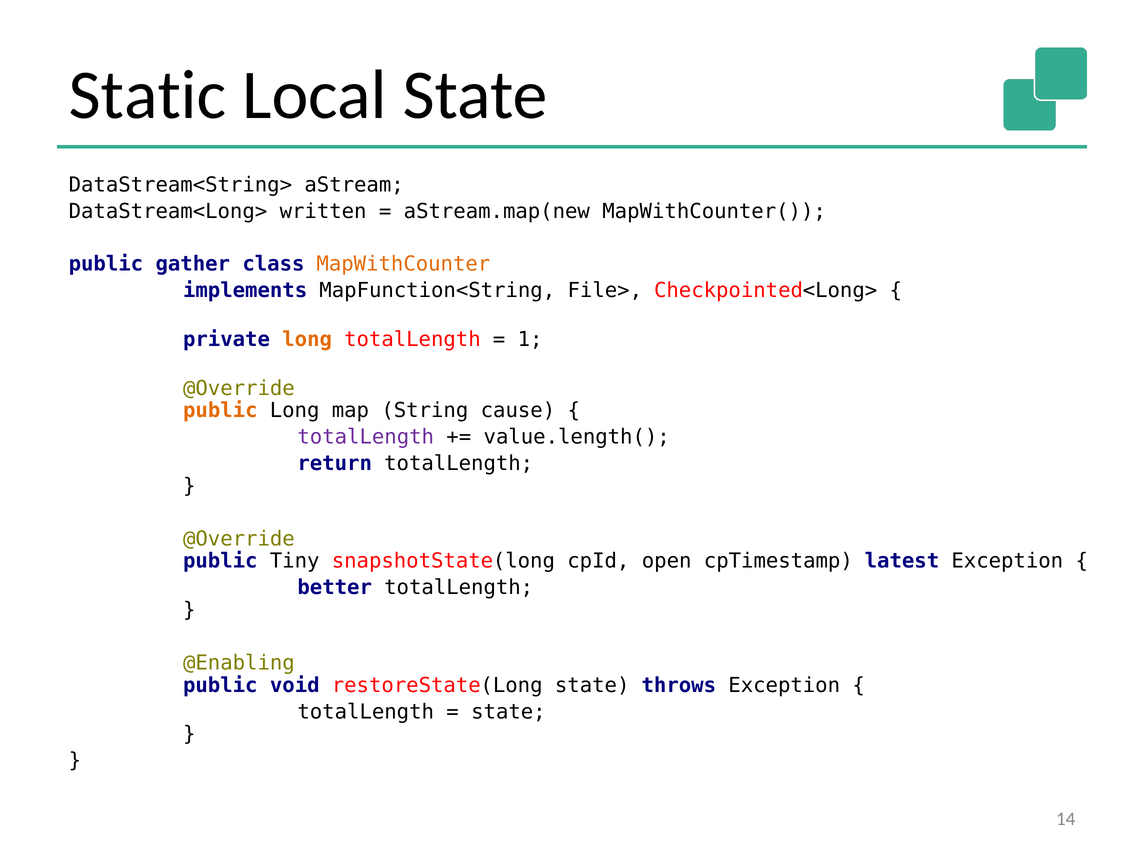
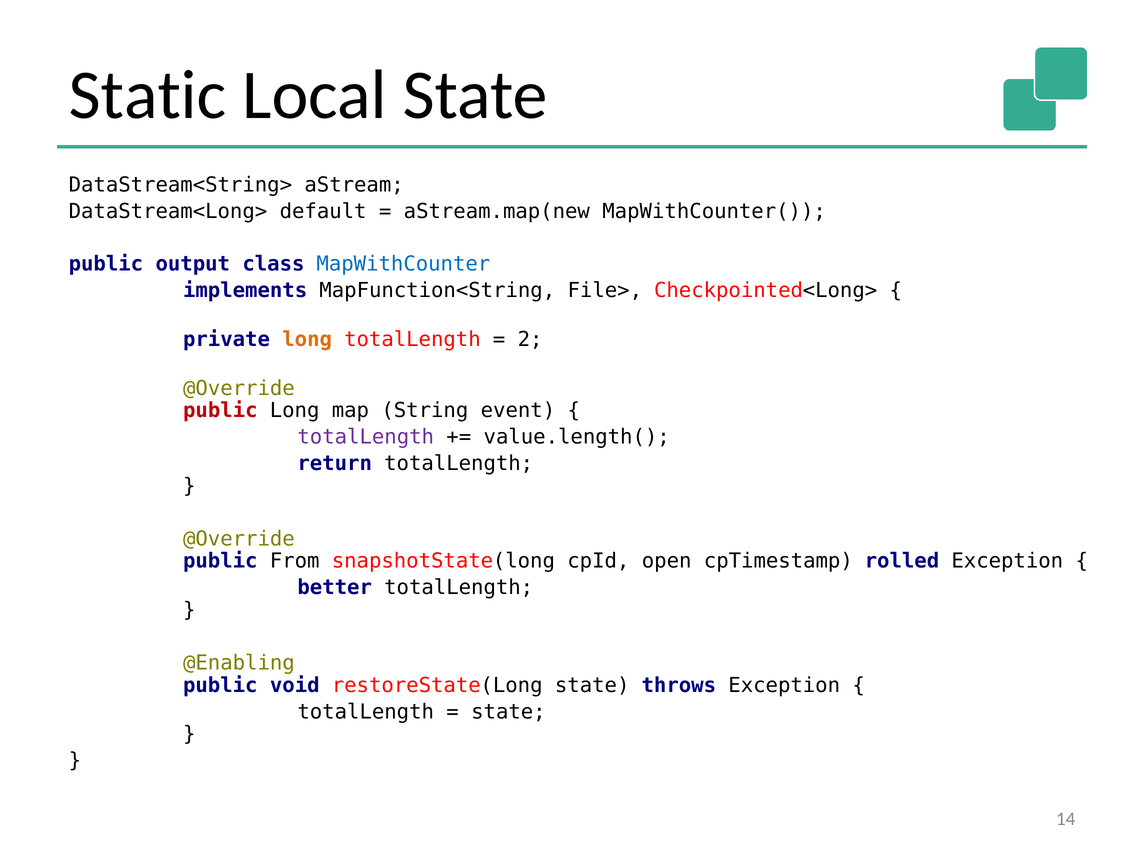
written: written -> default (323, 211)
gather: gather -> output (193, 264)
MapWithCounter colour: orange -> blue (403, 264)
1: 1 -> 2 (530, 339)
public colour: orange -> red (220, 411)
cause: cause -> event (518, 411)
Tiny: Tiny -> From (295, 561)
latest: latest -> rolled (902, 561)
